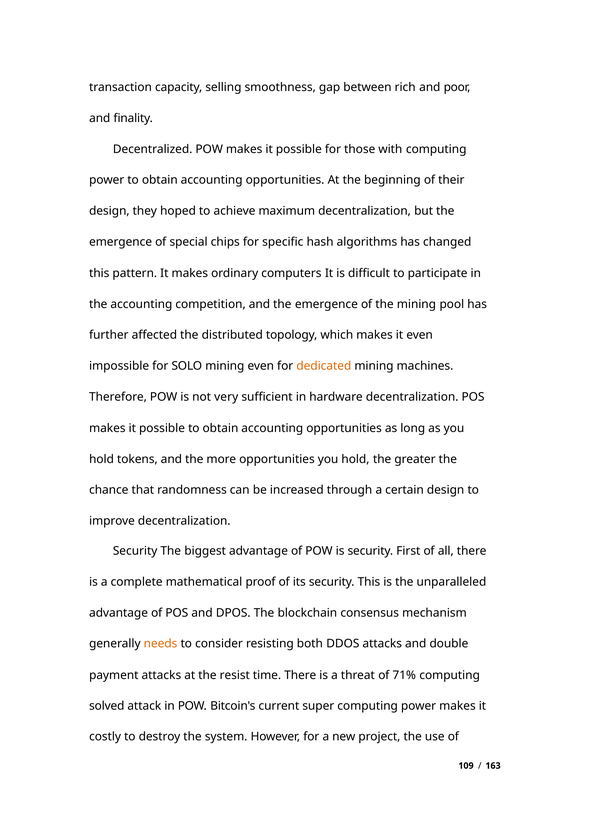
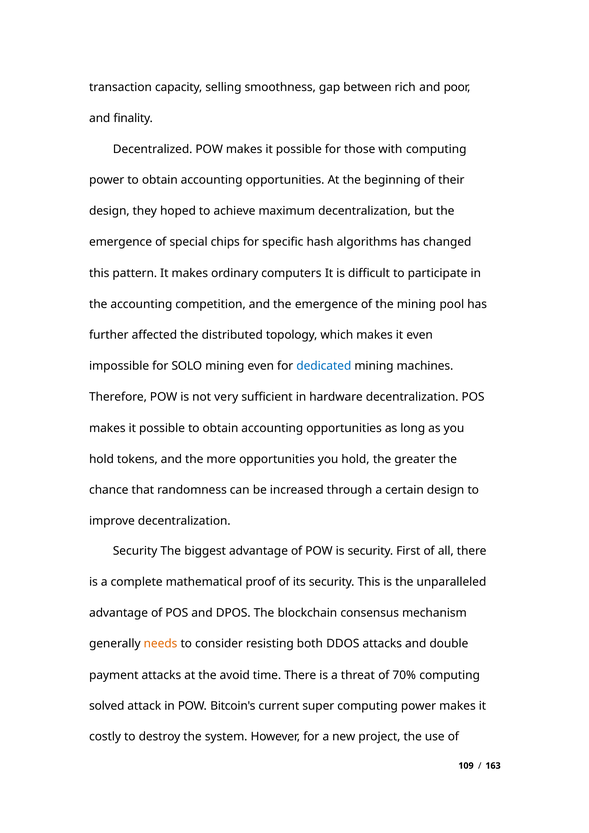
dedicated colour: orange -> blue (324, 366)
resist: resist -> avoid (235, 675)
71%: 71% -> 70% (404, 675)
